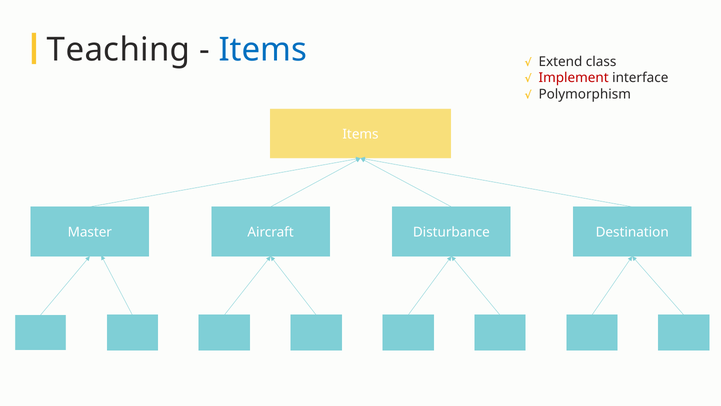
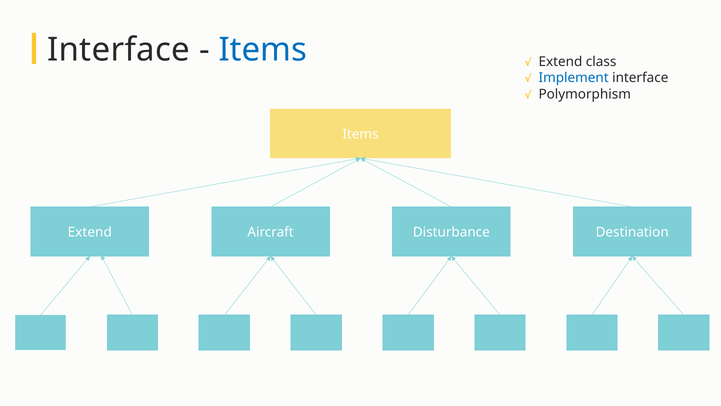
Teaching: Teaching -> Interface (119, 50)
Implement colour: red -> blue (574, 78)
Master: Master -> Extend (90, 232)
